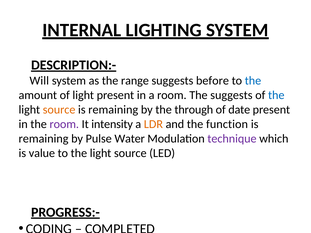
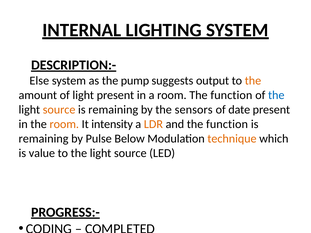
Will: Will -> Else (39, 81)
range: range -> pump (135, 81)
before: before -> output (213, 81)
the colour: blue -> orange (253, 81)
room The suggests: suggests -> function (231, 95)
through: through -> sensors (194, 110)
room colour: purple -> orange (64, 124)
Water: Water -> Below (130, 139)
technique colour: purple -> orange (232, 139)
